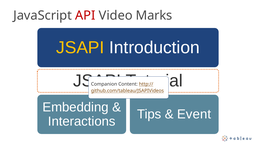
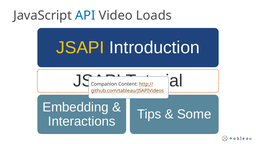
API colour: red -> blue (85, 15)
Marks: Marks -> Loads (154, 15)
Event: Event -> Some (194, 114)
